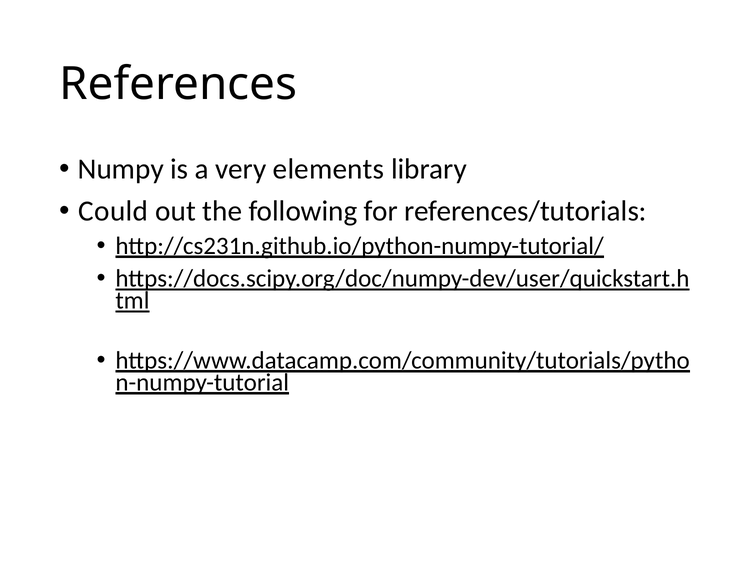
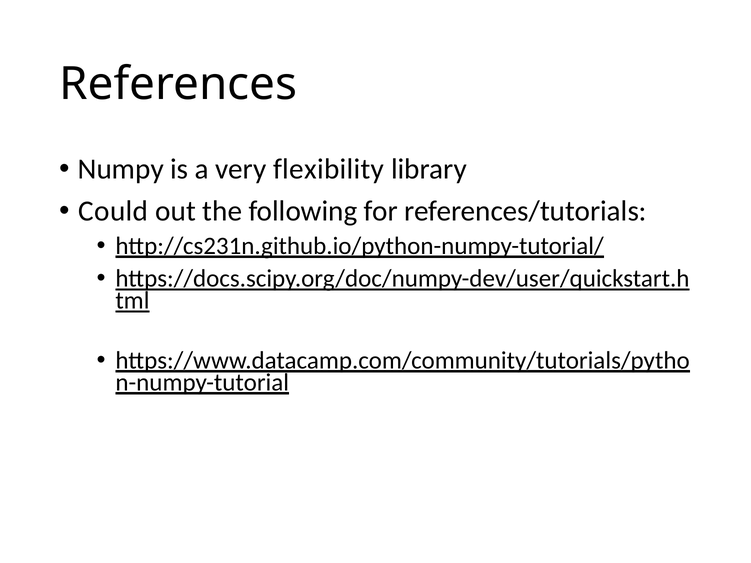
elements: elements -> flexibility (329, 169)
